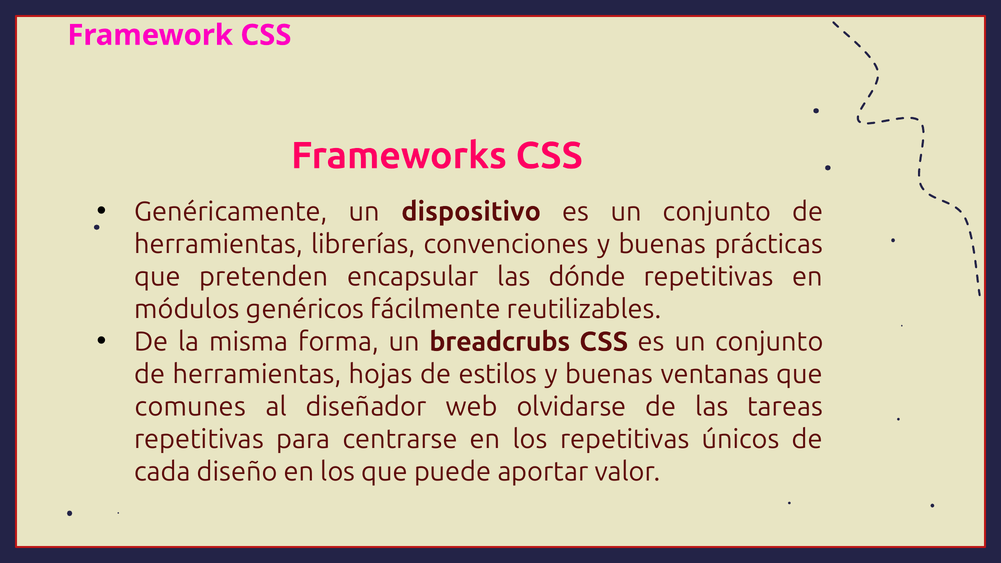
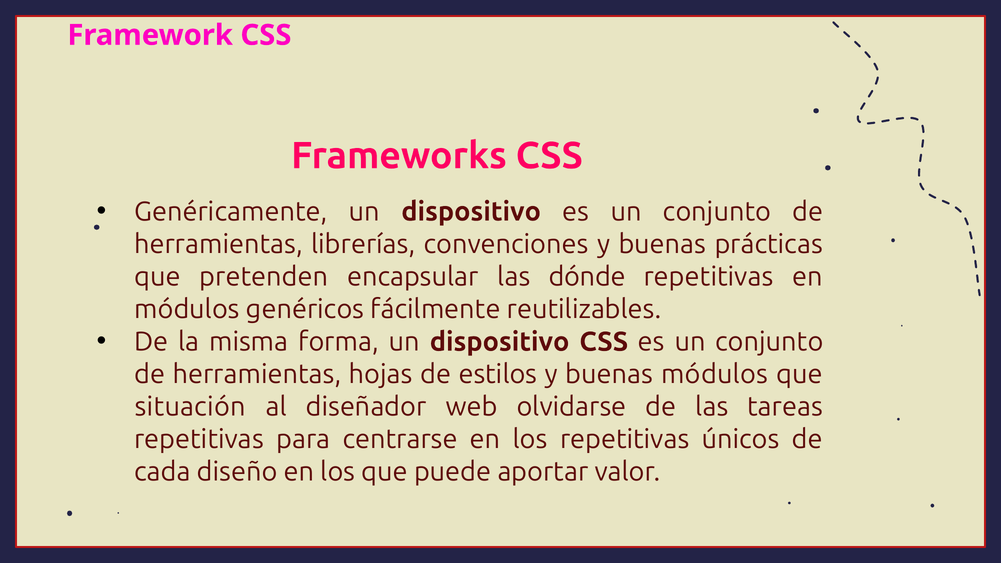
forma un breadcrubs: breadcrubs -> dispositivo (500, 342)
buenas ventanas: ventanas -> módulos (715, 374)
comunes: comunes -> situación (190, 407)
